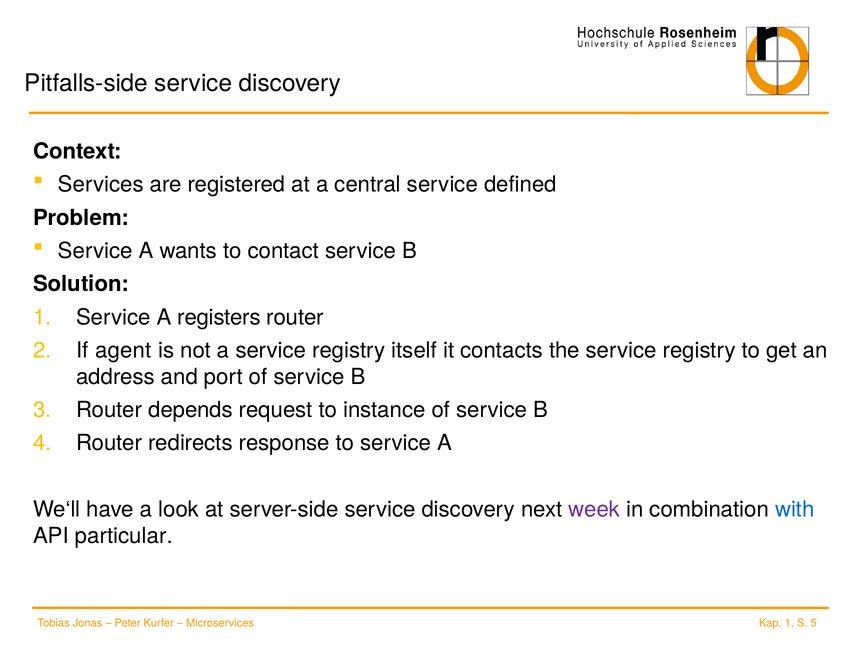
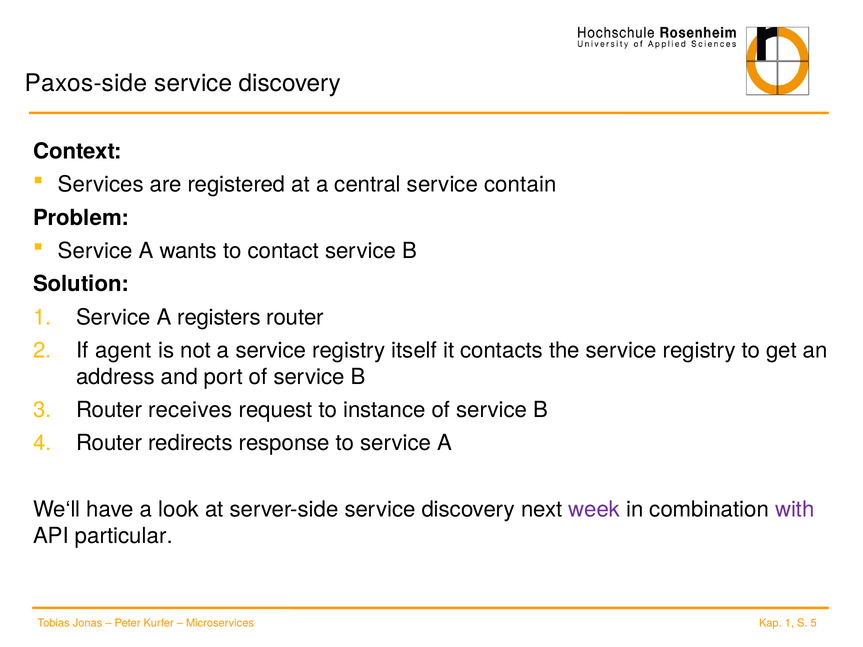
Pitfalls-side: Pitfalls-side -> Paxos-side (86, 84)
defined: defined -> contain (520, 185)
depends: depends -> receives (190, 410)
with colour: blue -> purple (795, 510)
